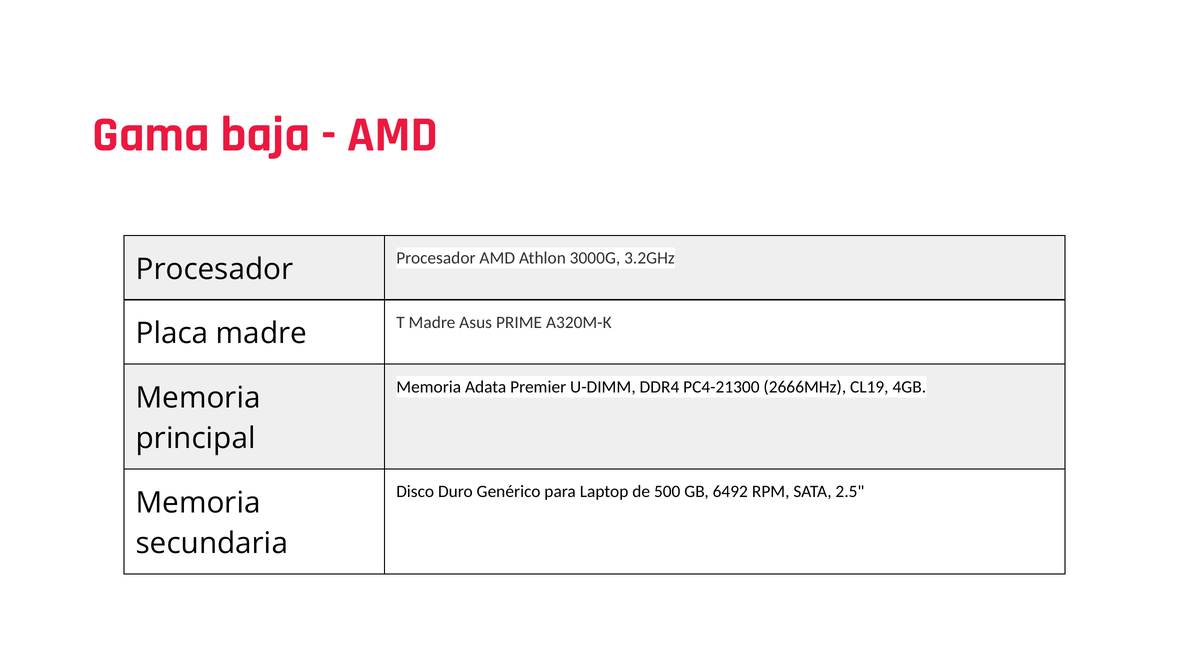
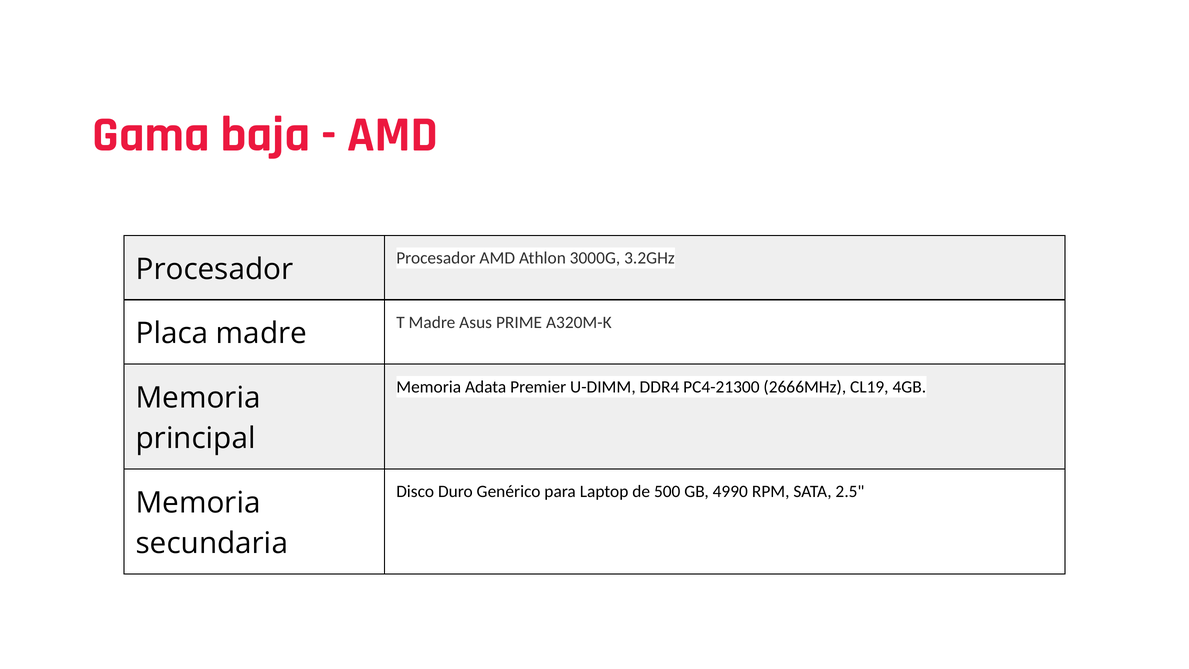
6492: 6492 -> 4990 (730, 492)
